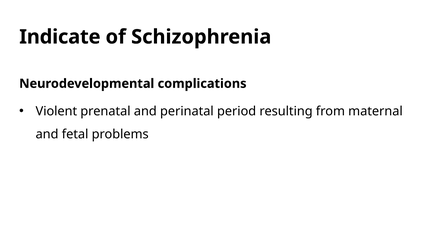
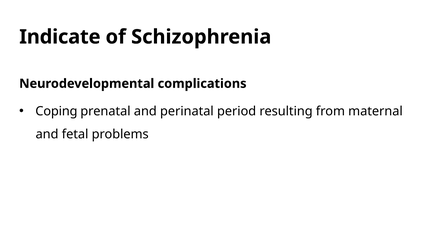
Violent: Violent -> Coping (56, 111)
